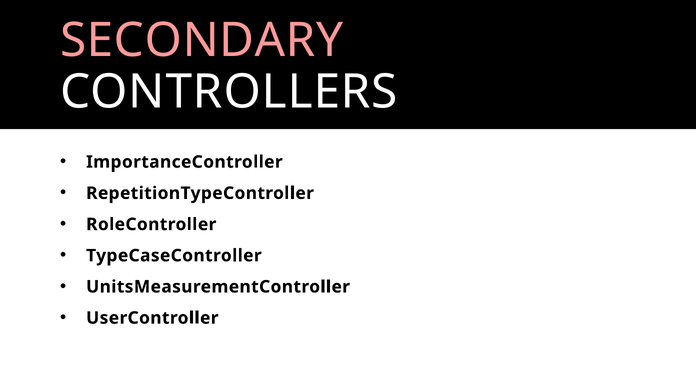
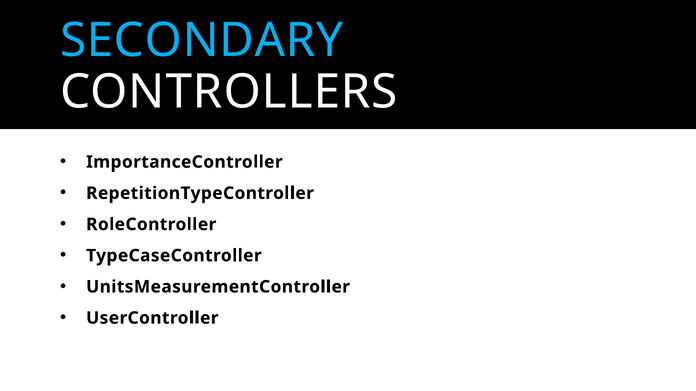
SECONDARY colour: pink -> light blue (202, 41)
